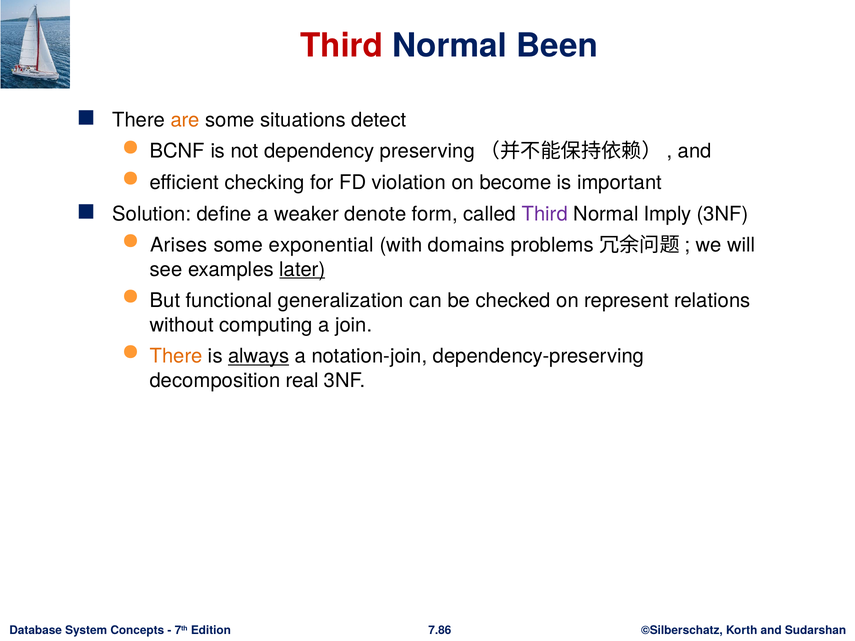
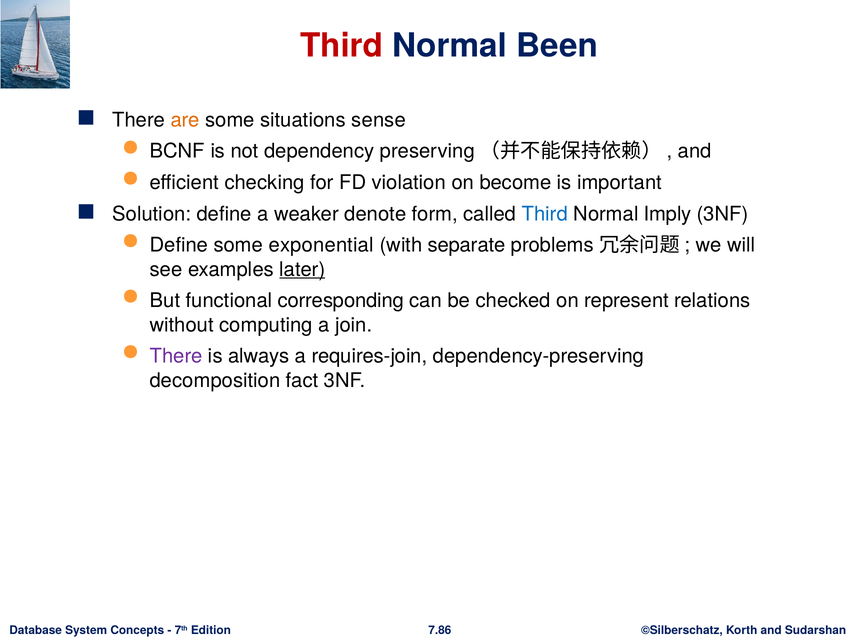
detect: detect -> sense (379, 120)
Third colour: purple -> blue (545, 214)
Arises: Arises -> Define (179, 245)
domains: domains -> separate (467, 245)
generalization: generalization -> corresponding (341, 301)
There colour: orange -> purple (176, 356)
always underline: present -> none (259, 356)
notation-join: notation-join -> requires-join (369, 356)
real: real -> fact (302, 381)
